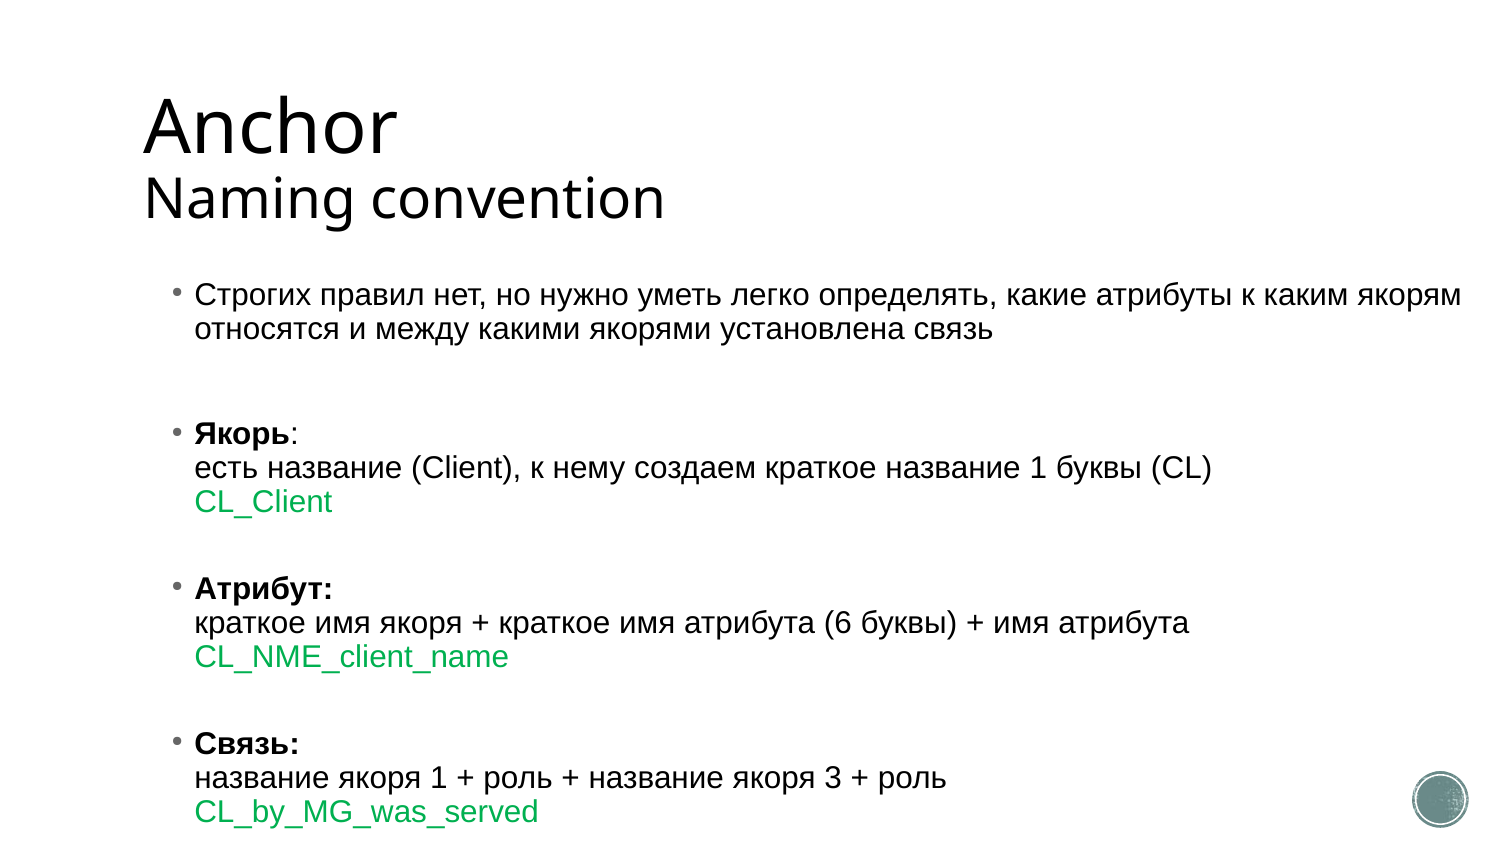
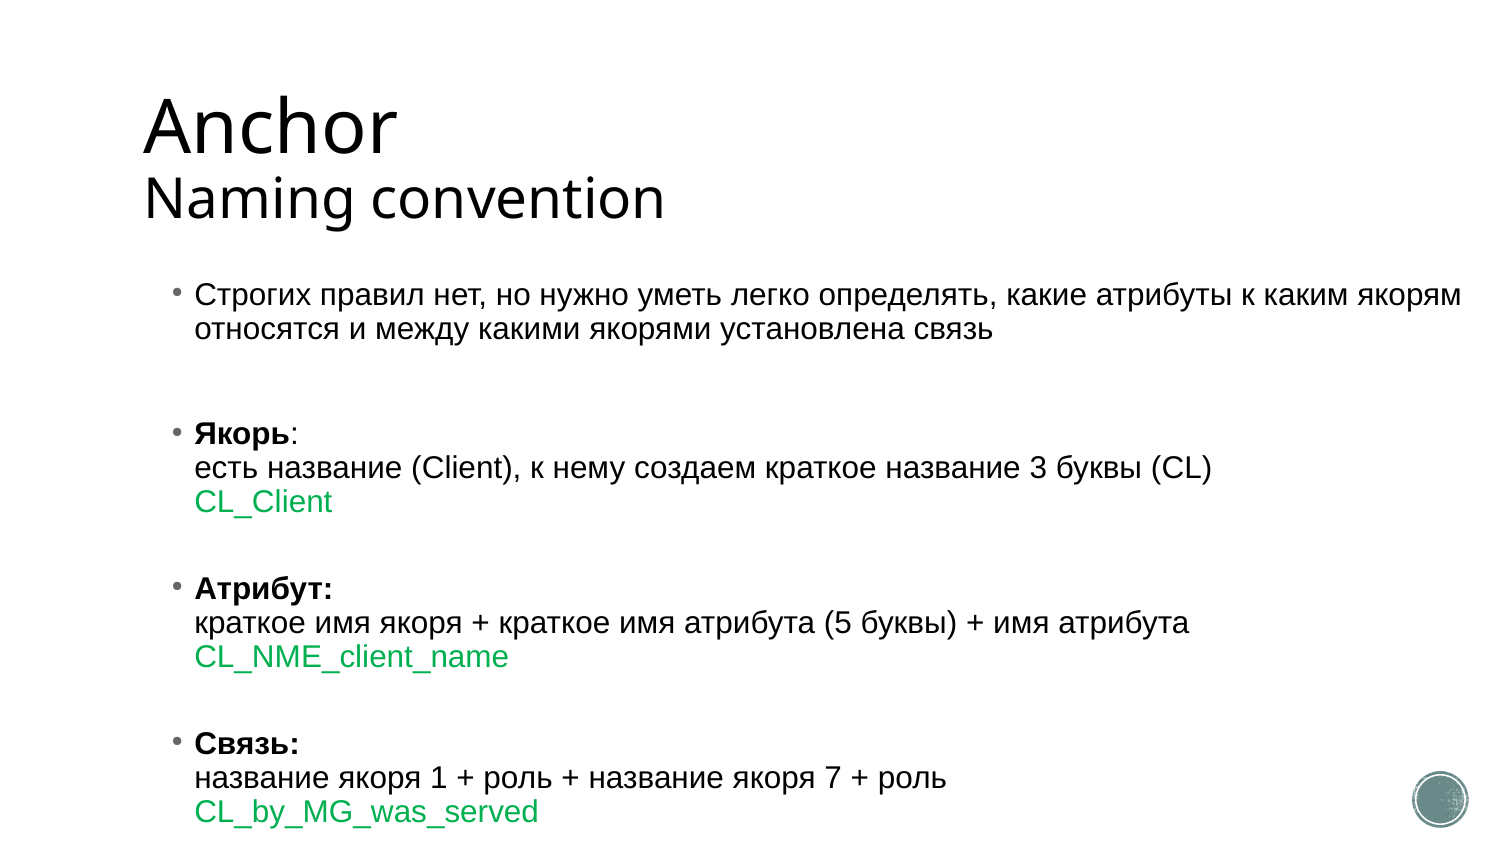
название 1: 1 -> 3 (1038, 469)
6: 6 -> 5 (838, 623)
3: 3 -> 7 (833, 778)
